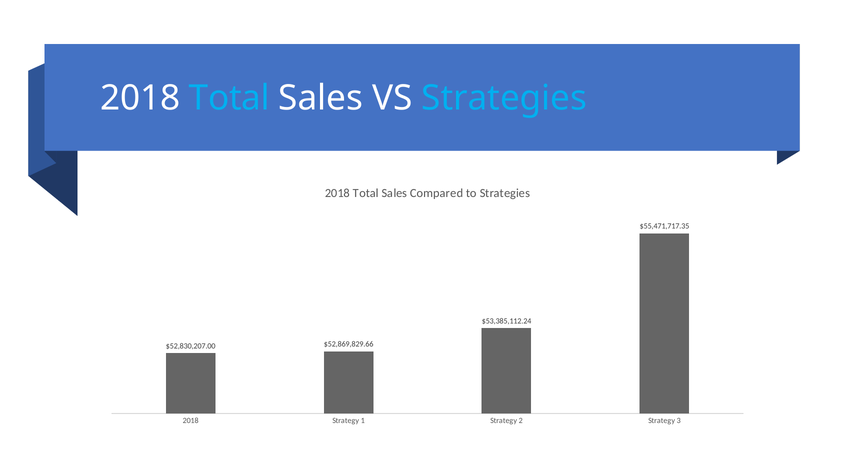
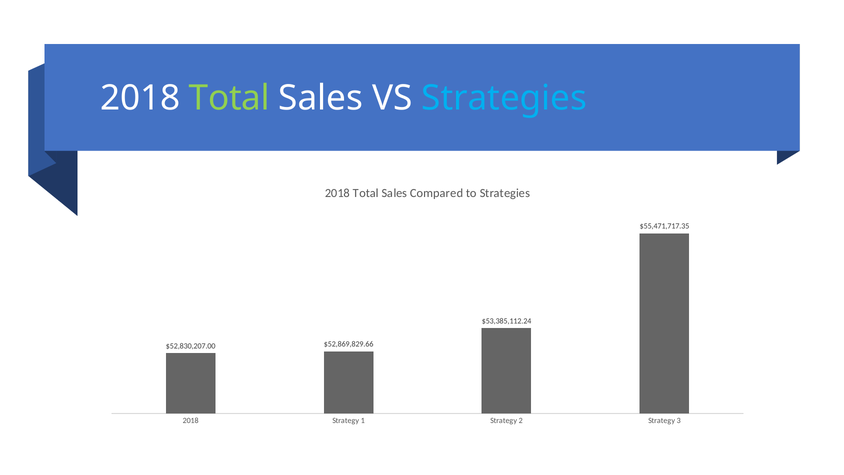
Total colour: light blue -> light green (229, 98)
